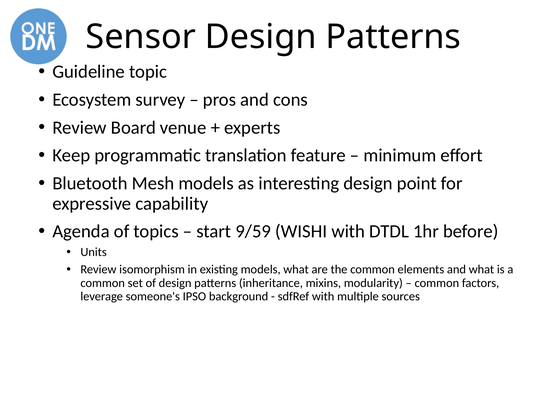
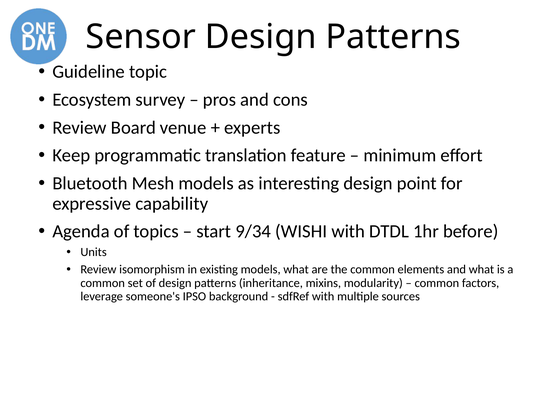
9/59: 9/59 -> 9/34 (253, 231)
